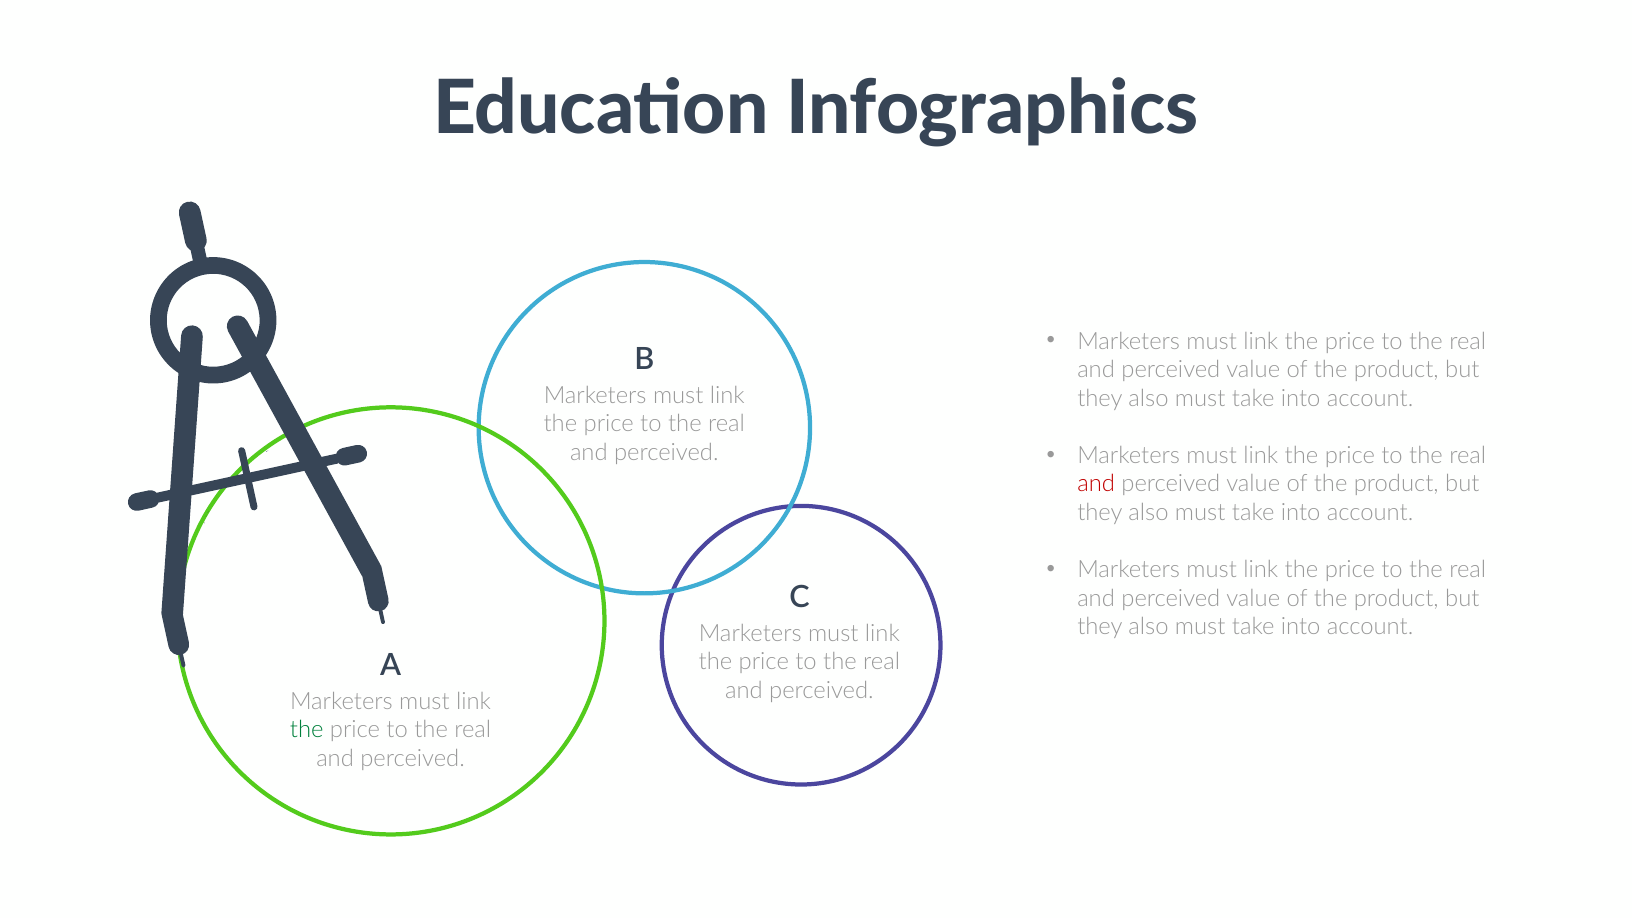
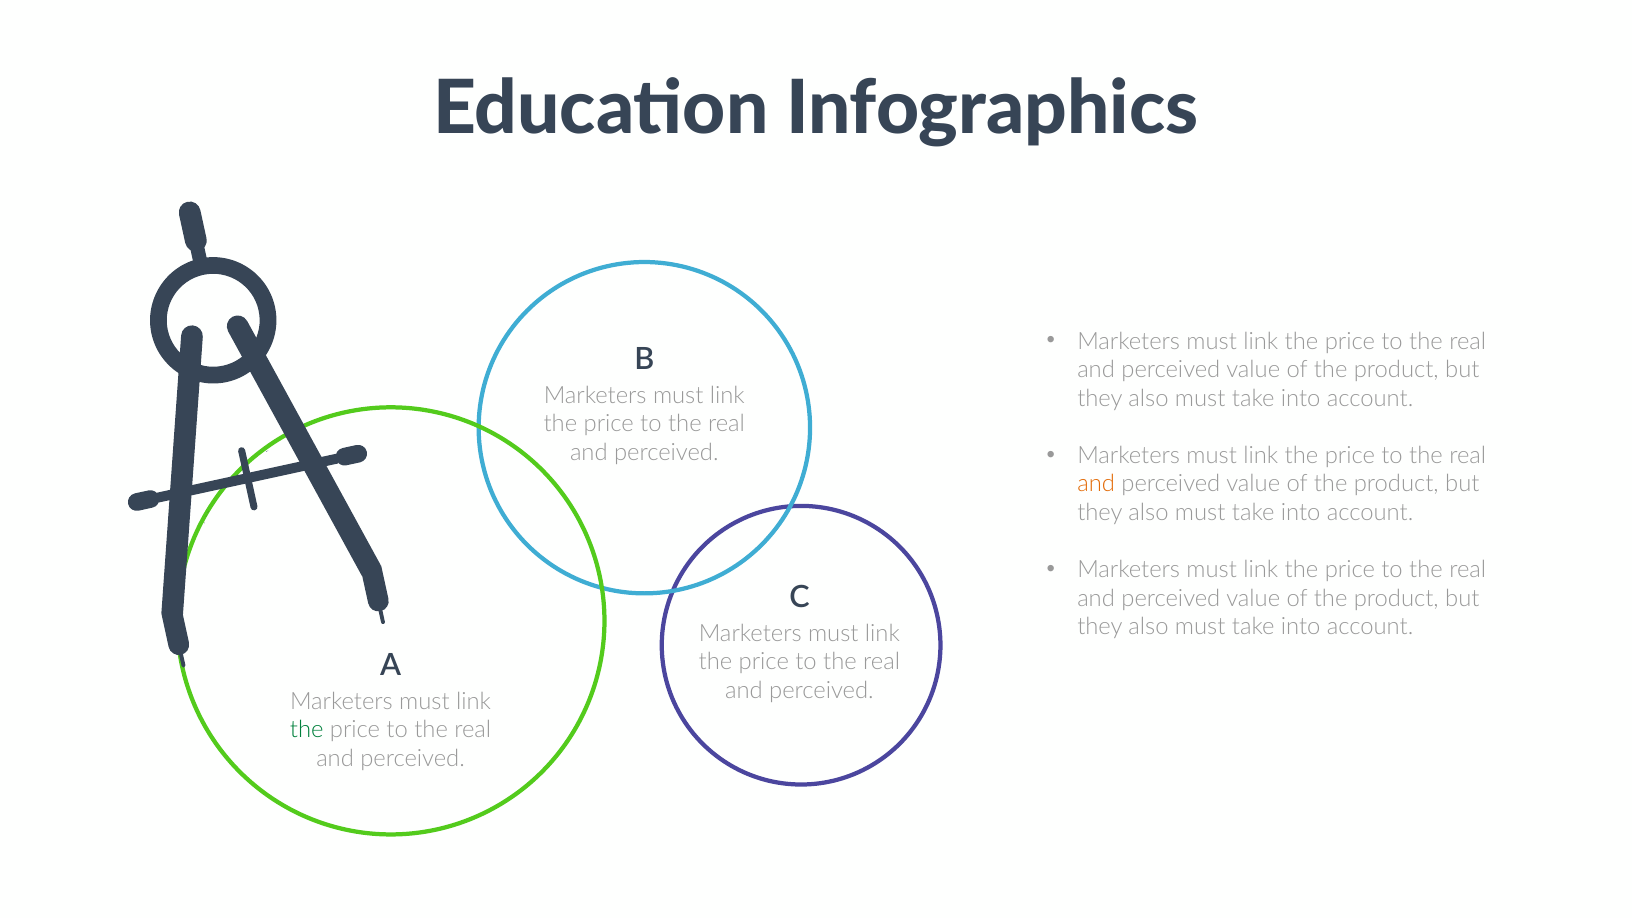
and colour: red -> orange (1096, 484)
